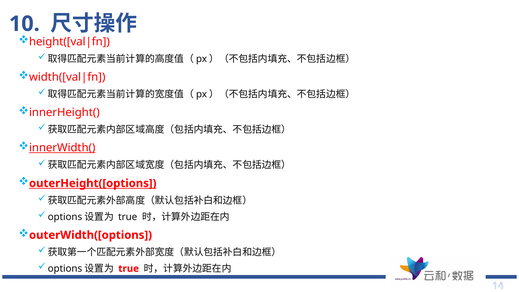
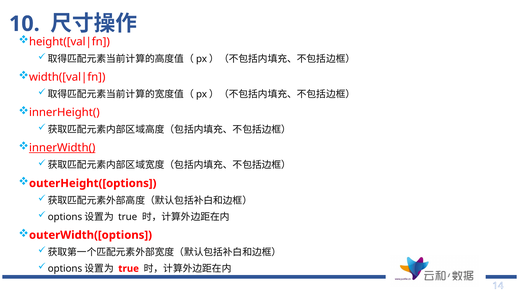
outerHeight([options underline: present -> none (93, 183)
